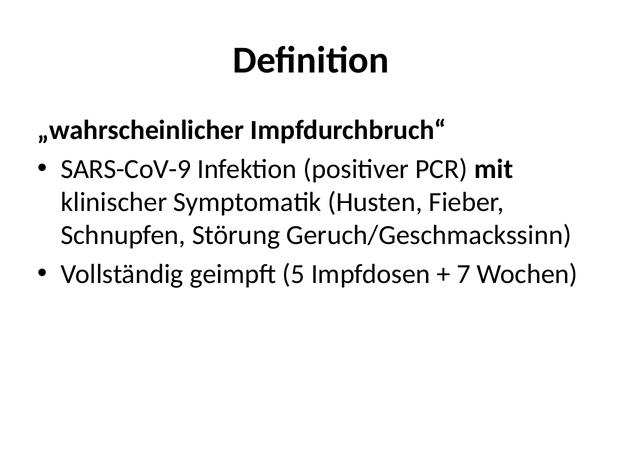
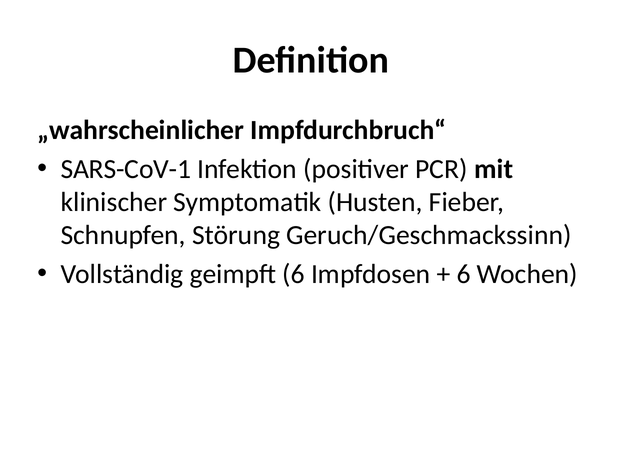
SARS-CoV-9: SARS-CoV-9 -> SARS-CoV-1 (126, 169)
geimpft 5: 5 -> 6 (294, 274)
7: 7 -> 6 (464, 274)
